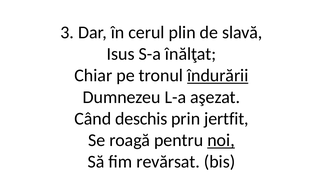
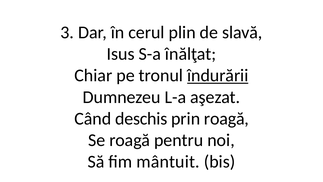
prin jertfit: jertfit -> roagă (226, 118)
noi underline: present -> none (221, 140)
revărsat: revărsat -> mântuit (168, 162)
